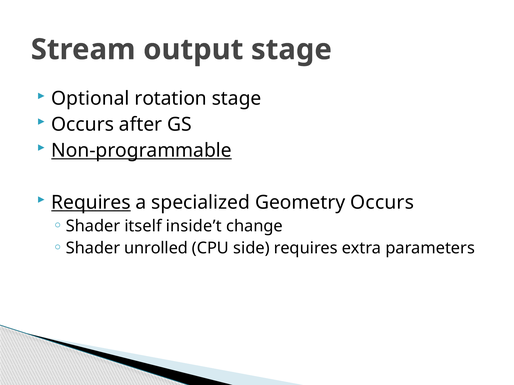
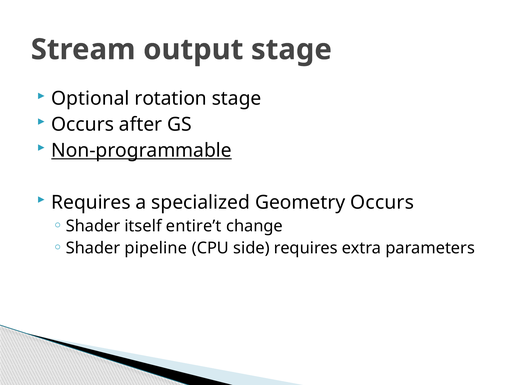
Requires underline: present -> none (91, 203)
inside’t: inside’t -> entire’t (194, 226)
unrolled: unrolled -> pipeline (156, 248)
